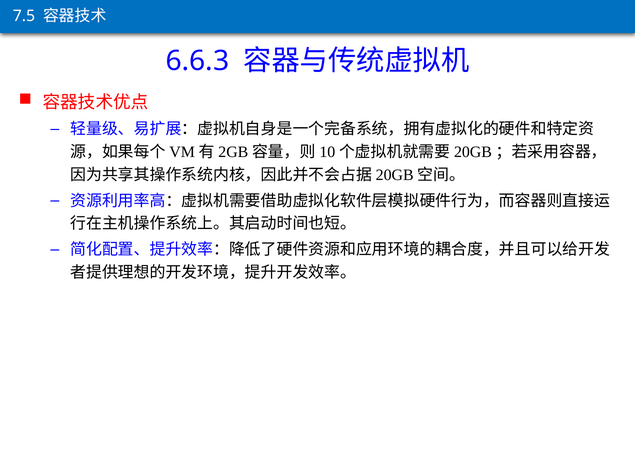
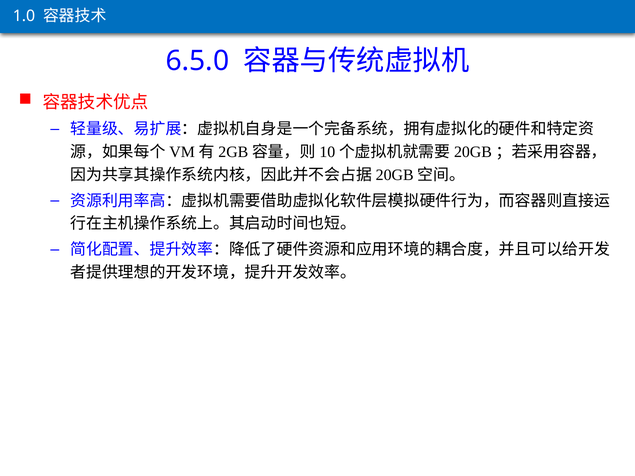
7.5: 7.5 -> 1.0 (24, 16)
6.6.3: 6.6.3 -> 6.5.0 (197, 61)
